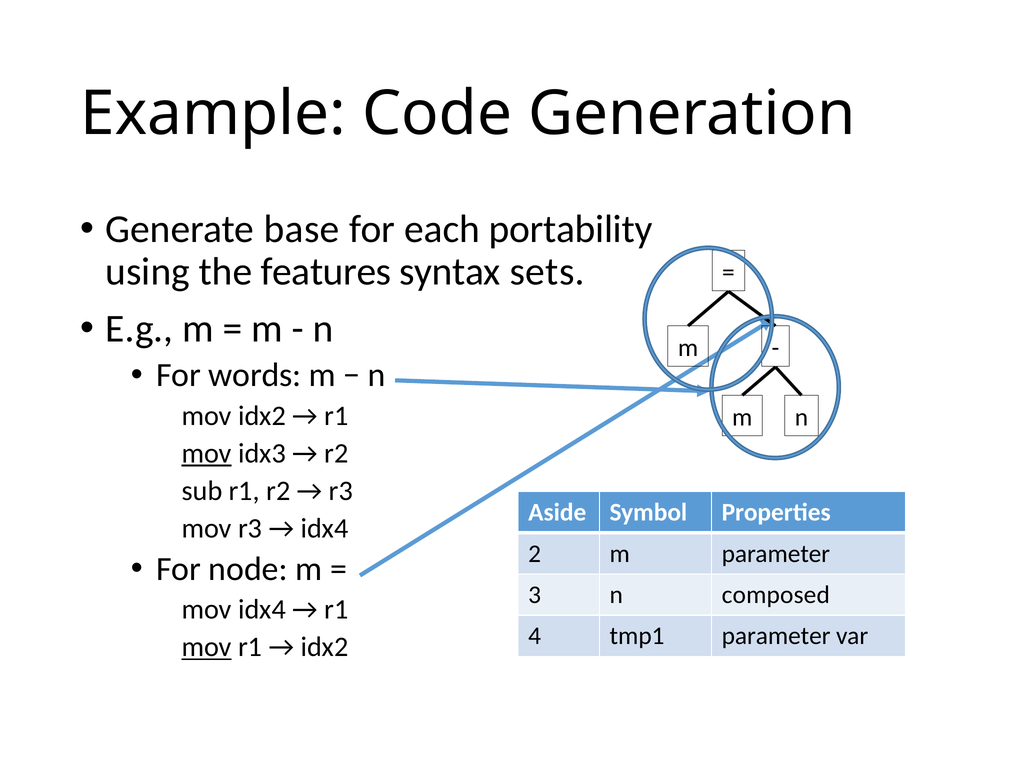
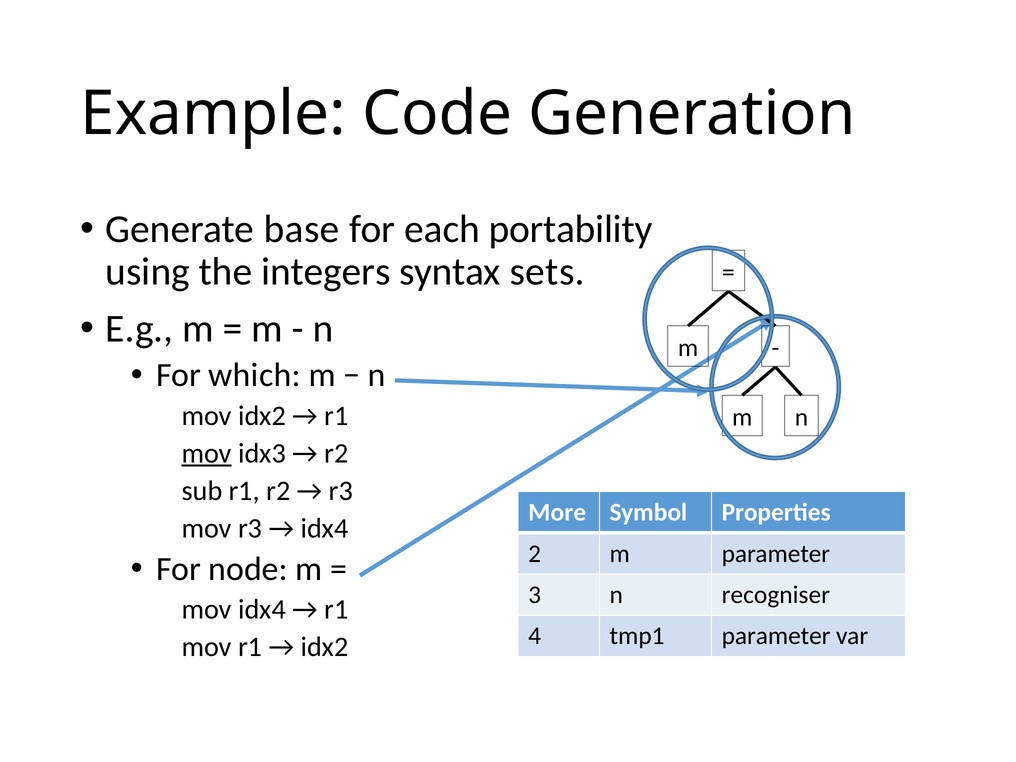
features: features -> integers (326, 272)
words: words -> which (255, 375)
Aside: Aside -> More (557, 512)
composed: composed -> recogniser (776, 595)
mov underline: present -> none (207, 647)
